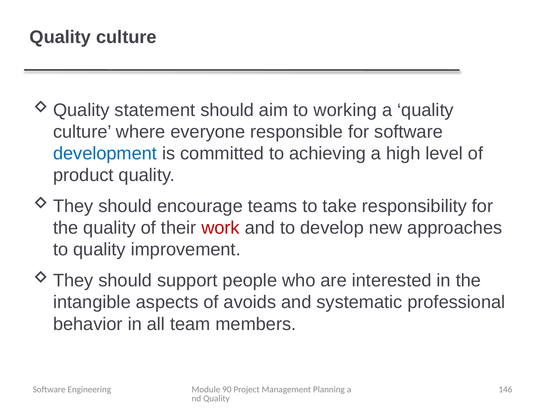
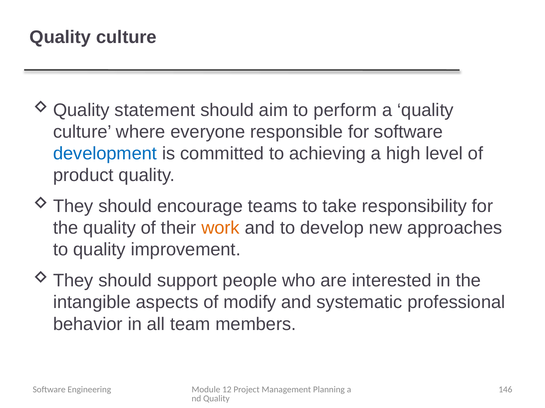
working: working -> perform (345, 110)
work colour: red -> orange (221, 228)
avoids: avoids -> modify (250, 303)
90: 90 -> 12 (227, 390)
